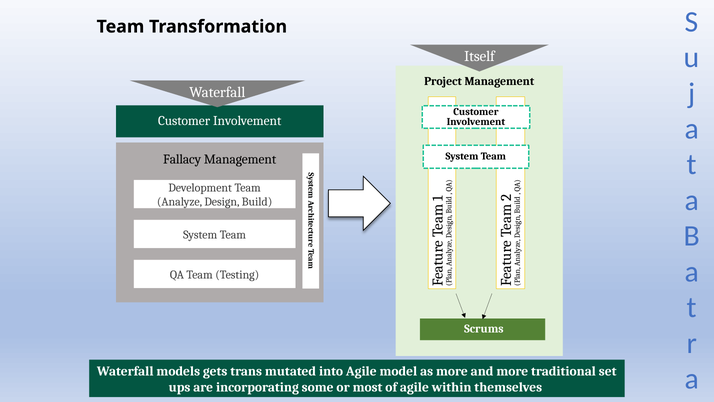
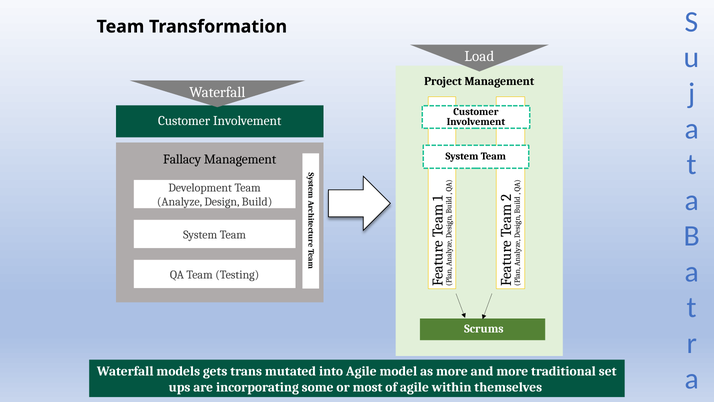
Itself: Itself -> Load (479, 56)
